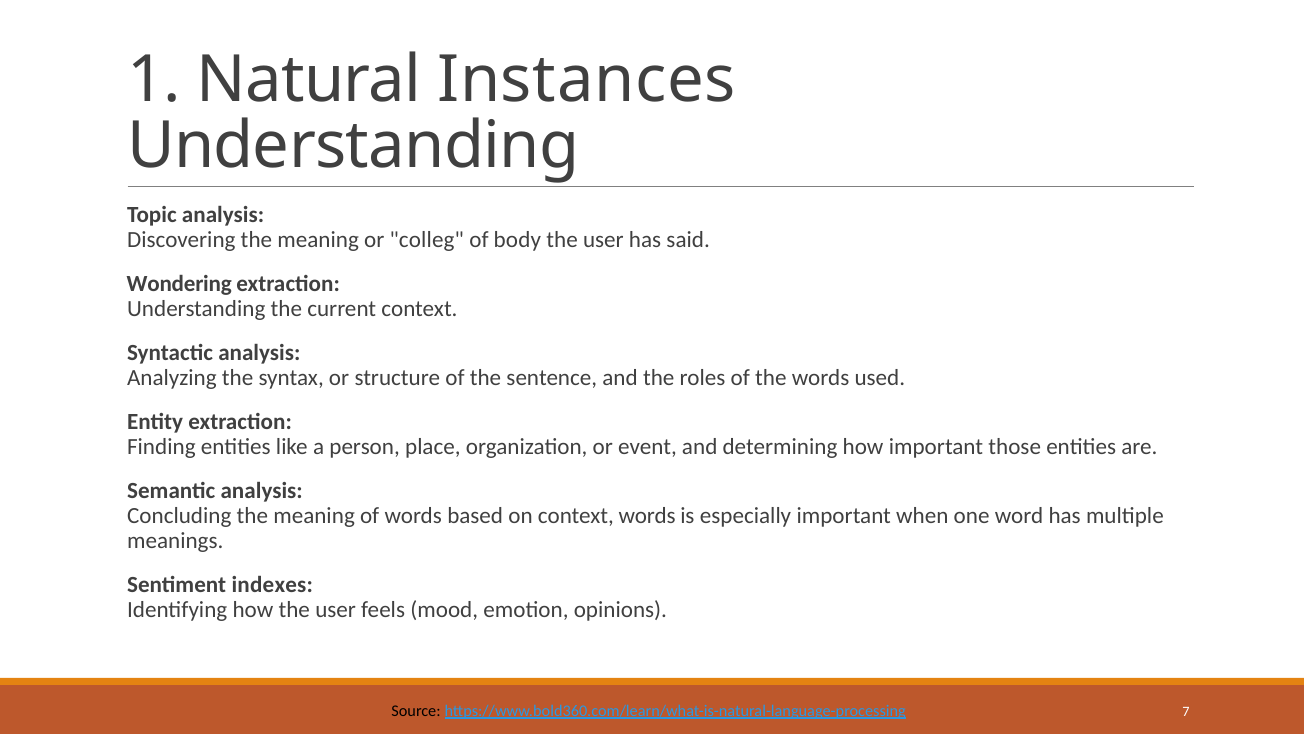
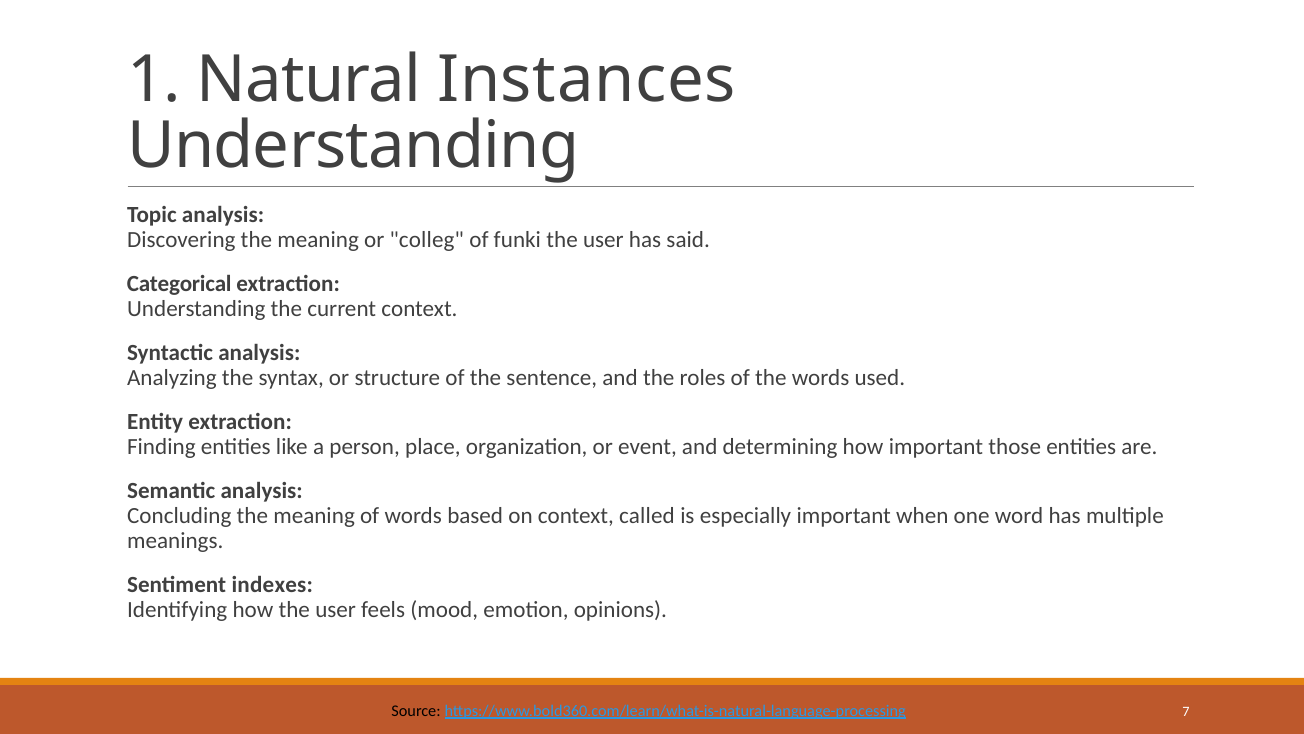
body: body -> funki (517, 240)
Wondering: Wondering -> Categorical (179, 284)
context words: words -> called (647, 515)
